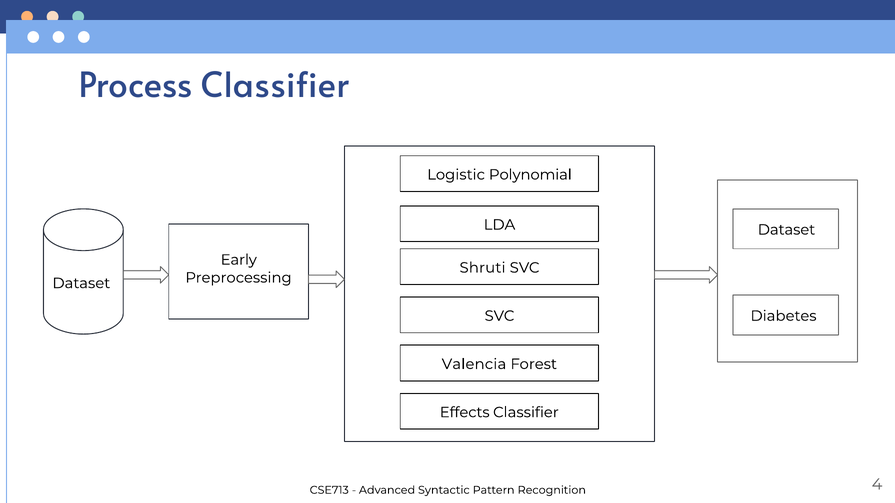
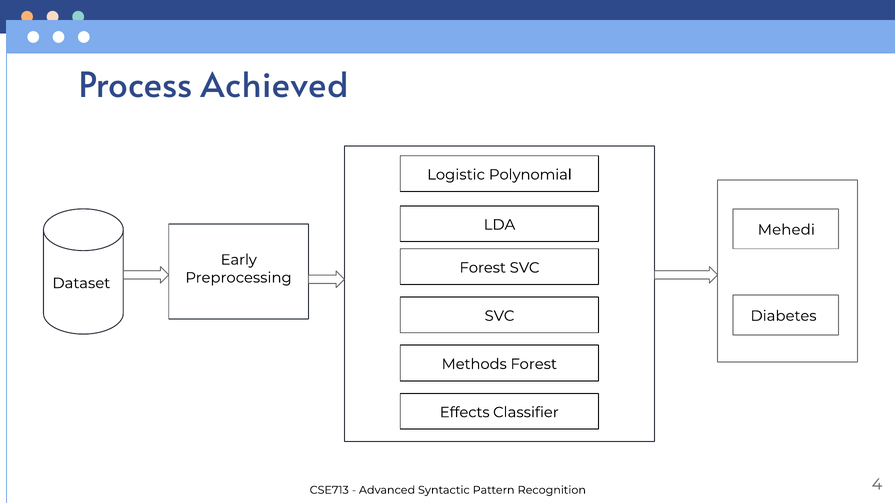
Process Classifier: Classifier -> Achieved (275, 86)
Dataset: Dataset -> Mehedi (786, 230)
Shruti: Shruti -> Forest (483, 268)
Valencia: Valencia -> Methods (474, 364)
